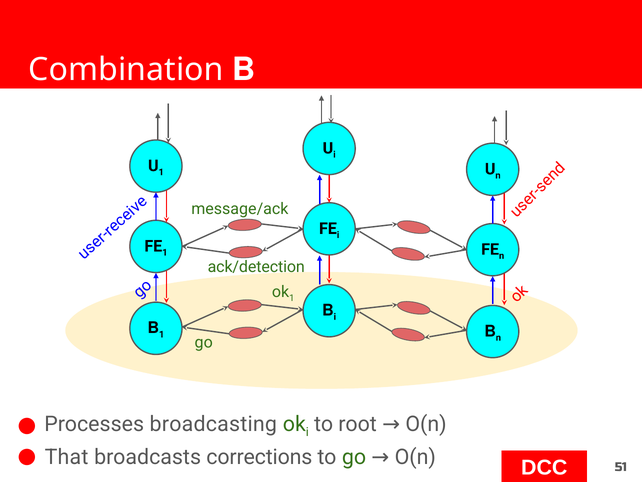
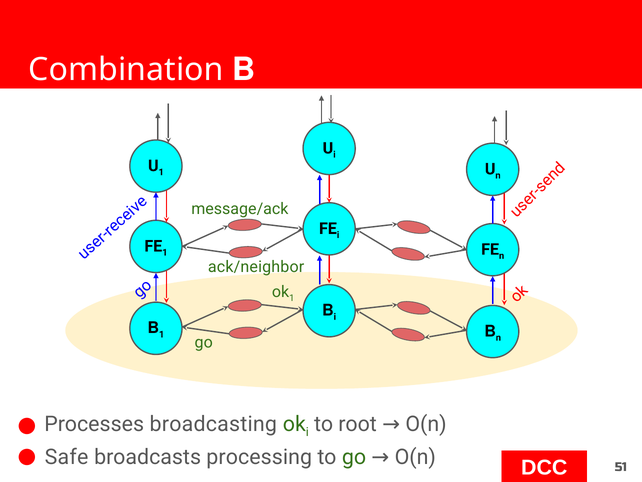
ack/detection: ack/detection -> ack/neighbor (256, 267)
That: That -> Safe (67, 457)
corrections: corrections -> processing (259, 457)
